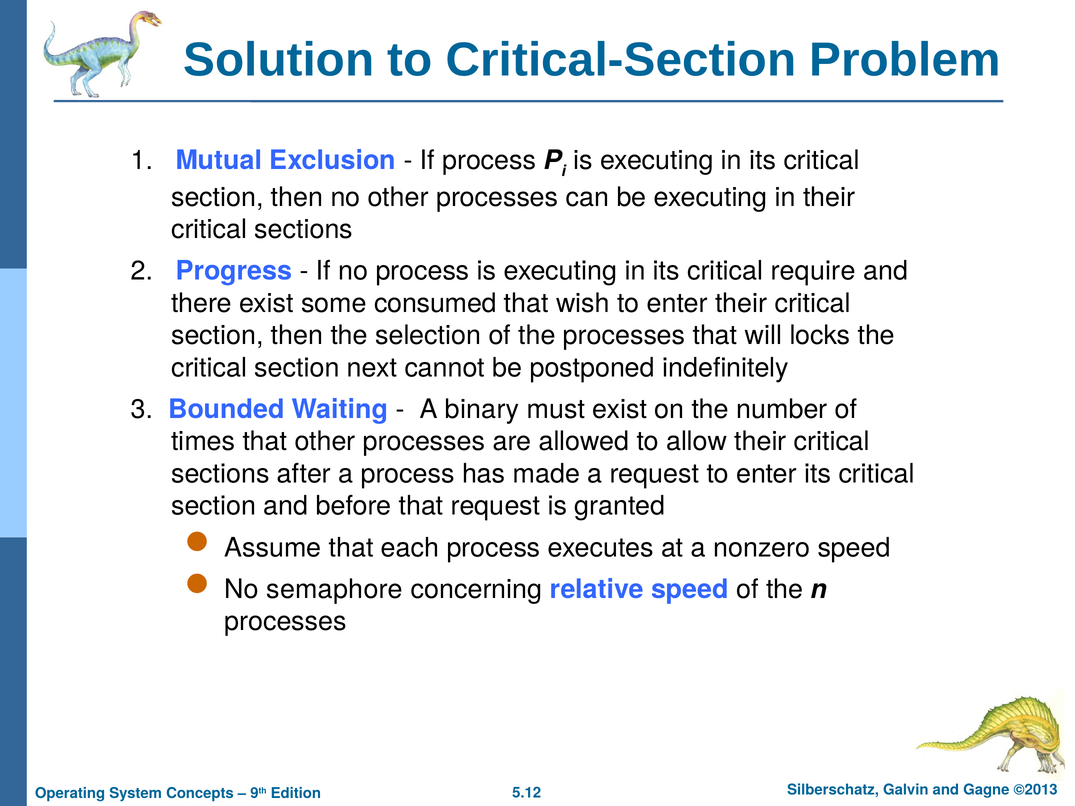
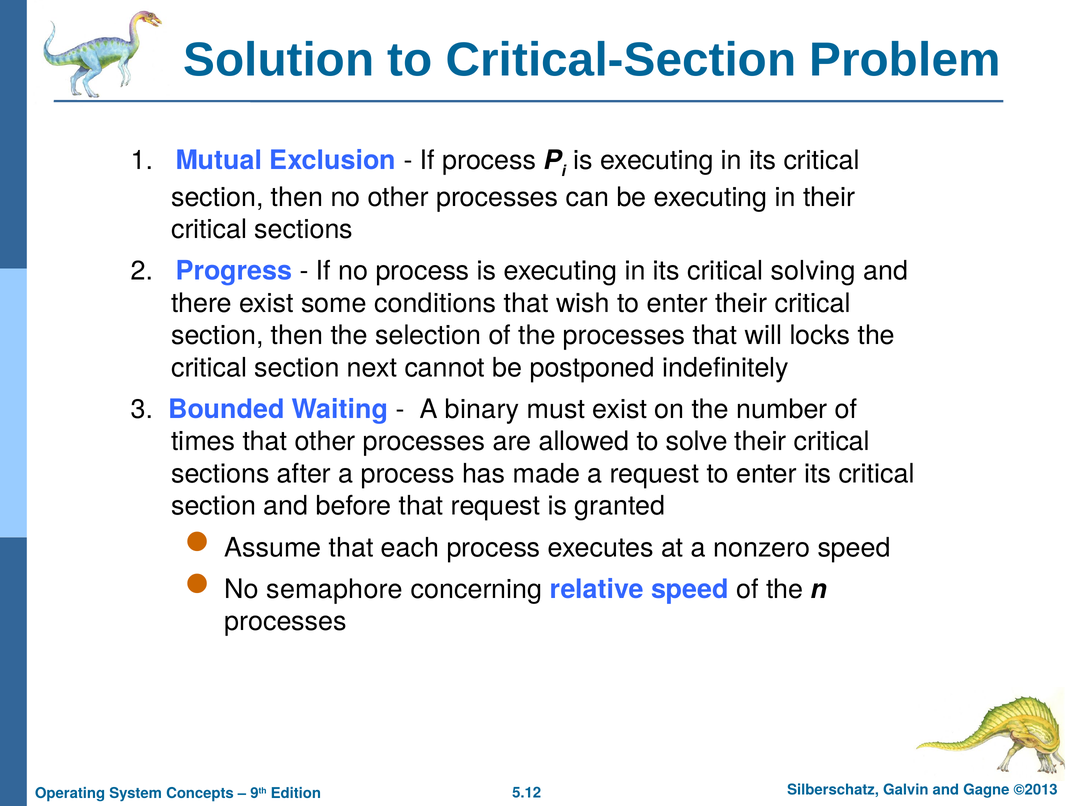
require: require -> solving (813, 271)
consumed: consumed -> conditions (435, 303)
allow: allow -> solve (697, 442)
